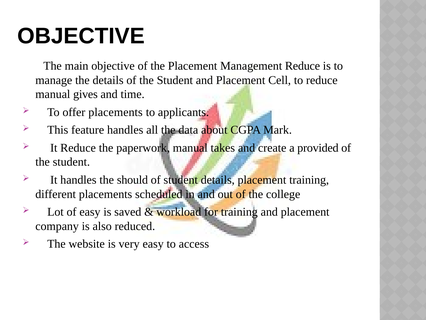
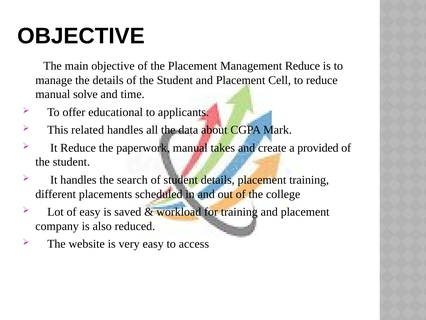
gives: gives -> solve (85, 94)
offer placements: placements -> educational (116, 112)
feature: feature -> related (88, 130)
should: should -> search (132, 180)
